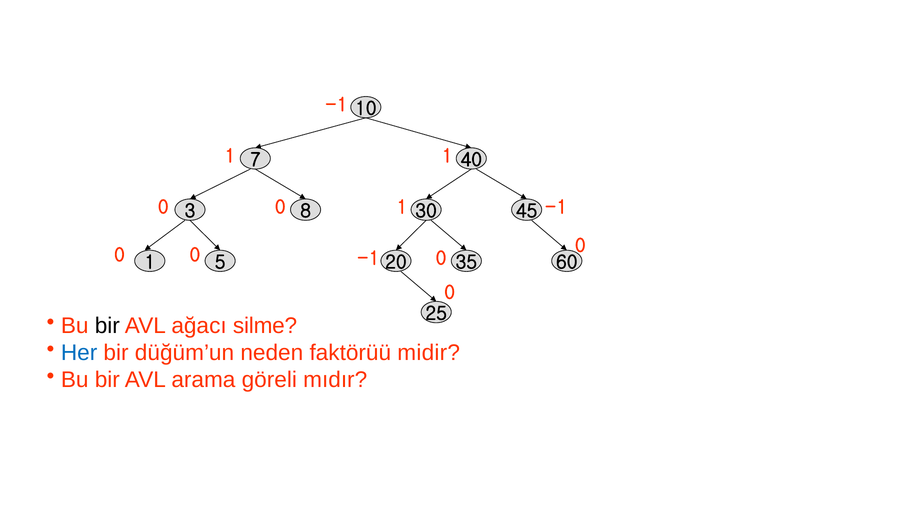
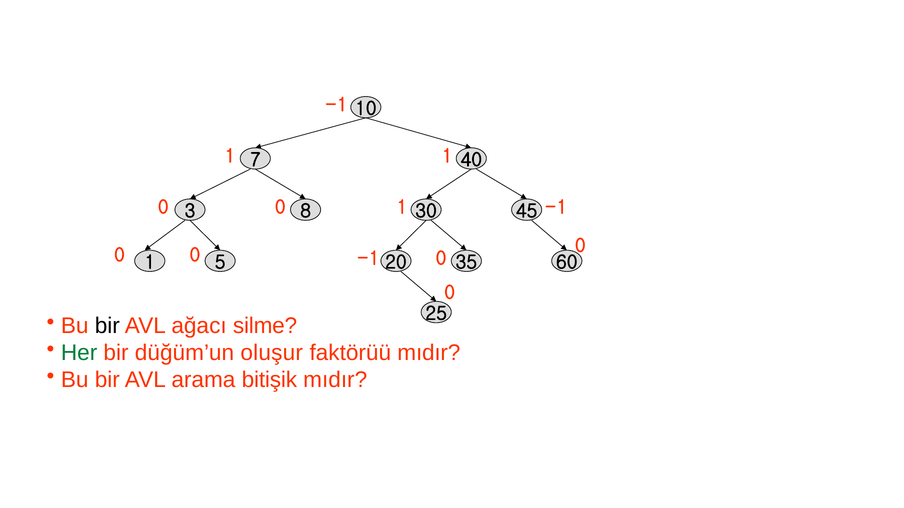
Her colour: blue -> green (79, 353)
neden: neden -> oluşur (272, 353)
faktörüü midir: midir -> mıdır (429, 353)
göreli: göreli -> bitişik (269, 380)
